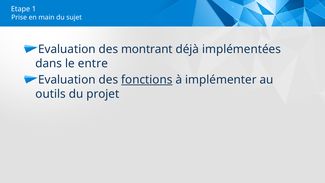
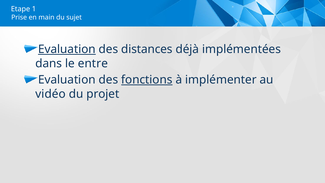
Evaluation underline: none -> present (67, 49)
montrant: montrant -> distances (147, 49)
outils: outils -> vidéo (51, 94)
